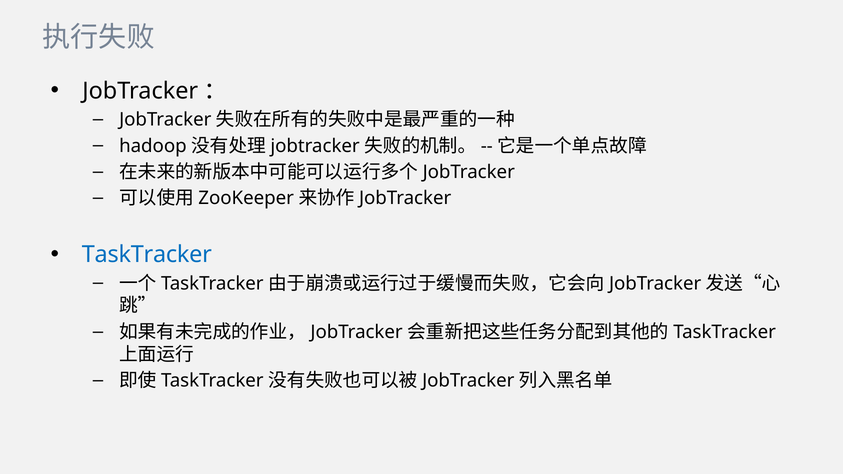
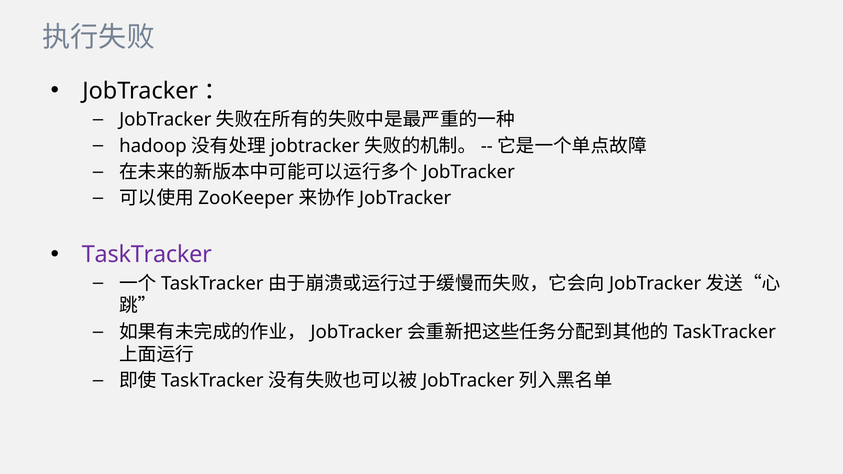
TaskTracker colour: blue -> purple (147, 255)
